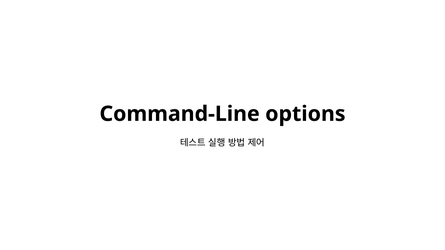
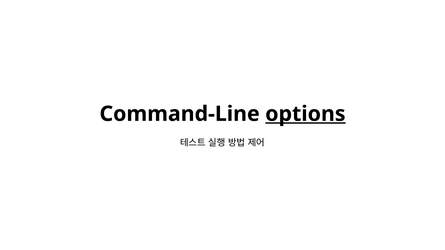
options underline: none -> present (305, 114)
